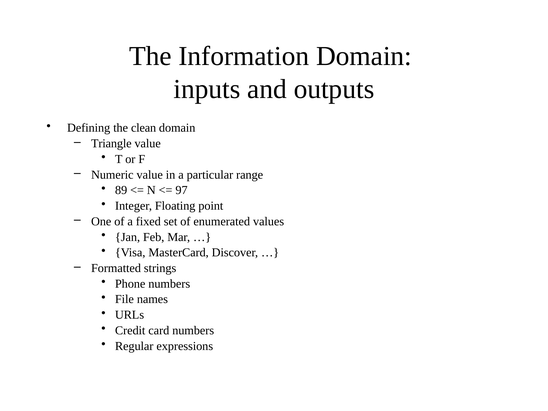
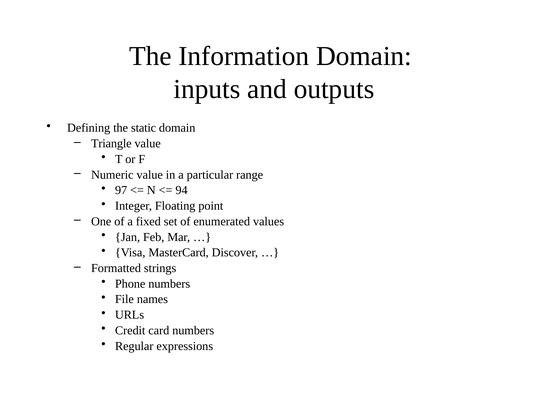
clean: clean -> static (144, 128)
89: 89 -> 97 (121, 190)
97: 97 -> 94 (182, 190)
